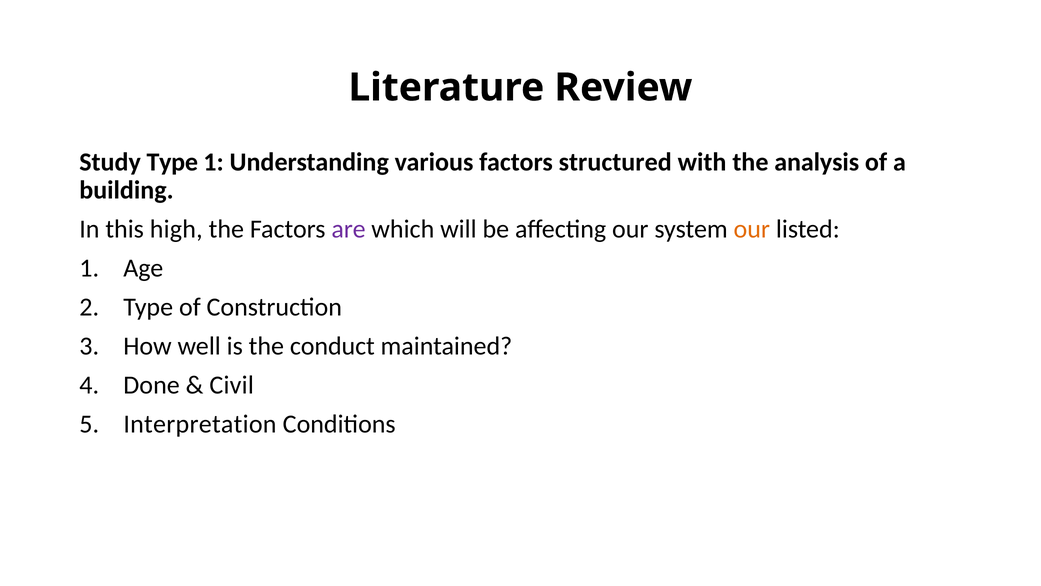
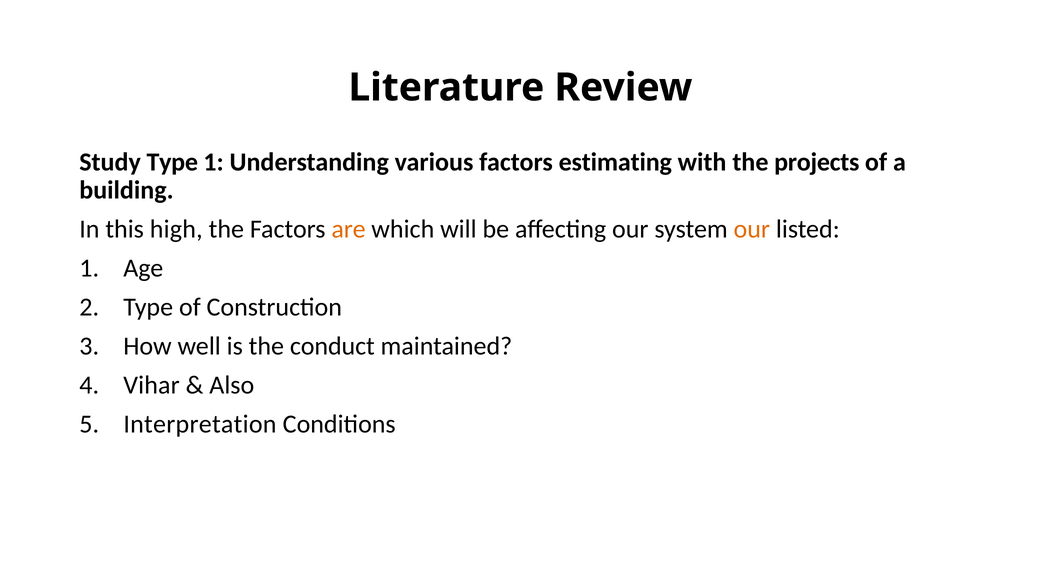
structured: structured -> estimating (615, 162)
analysis: analysis -> projects (817, 162)
are colour: purple -> orange (349, 229)
Done: Done -> Vihar (152, 385)
Civil: Civil -> Also (232, 385)
